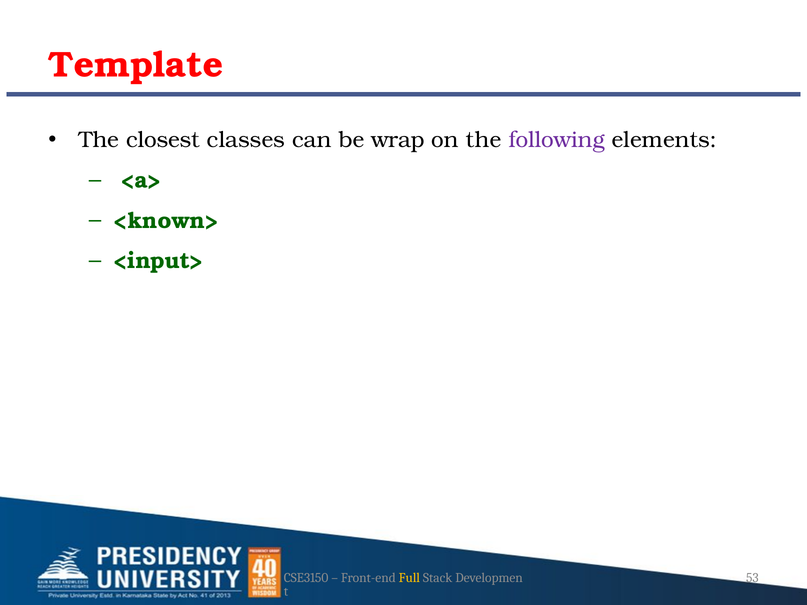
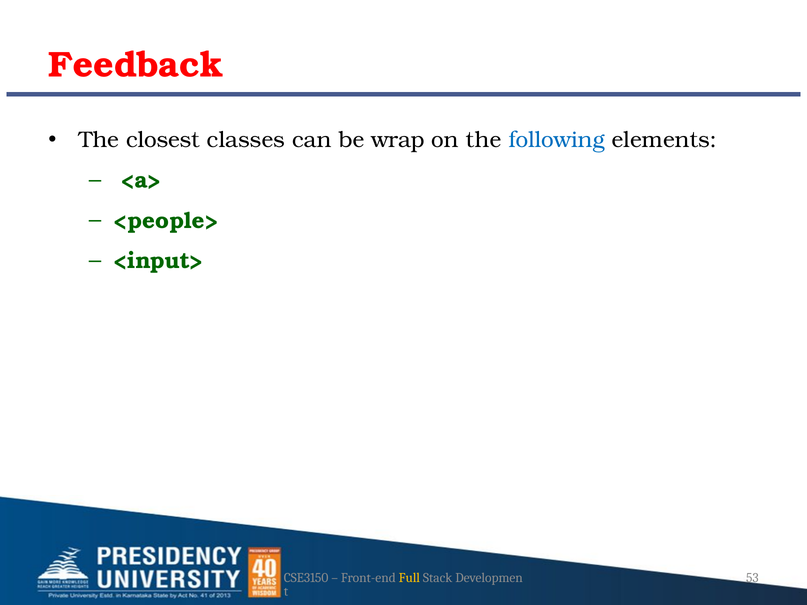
Template: Template -> Feedback (136, 65)
following colour: purple -> blue (557, 140)
<known>: <known> -> <people> (166, 221)
